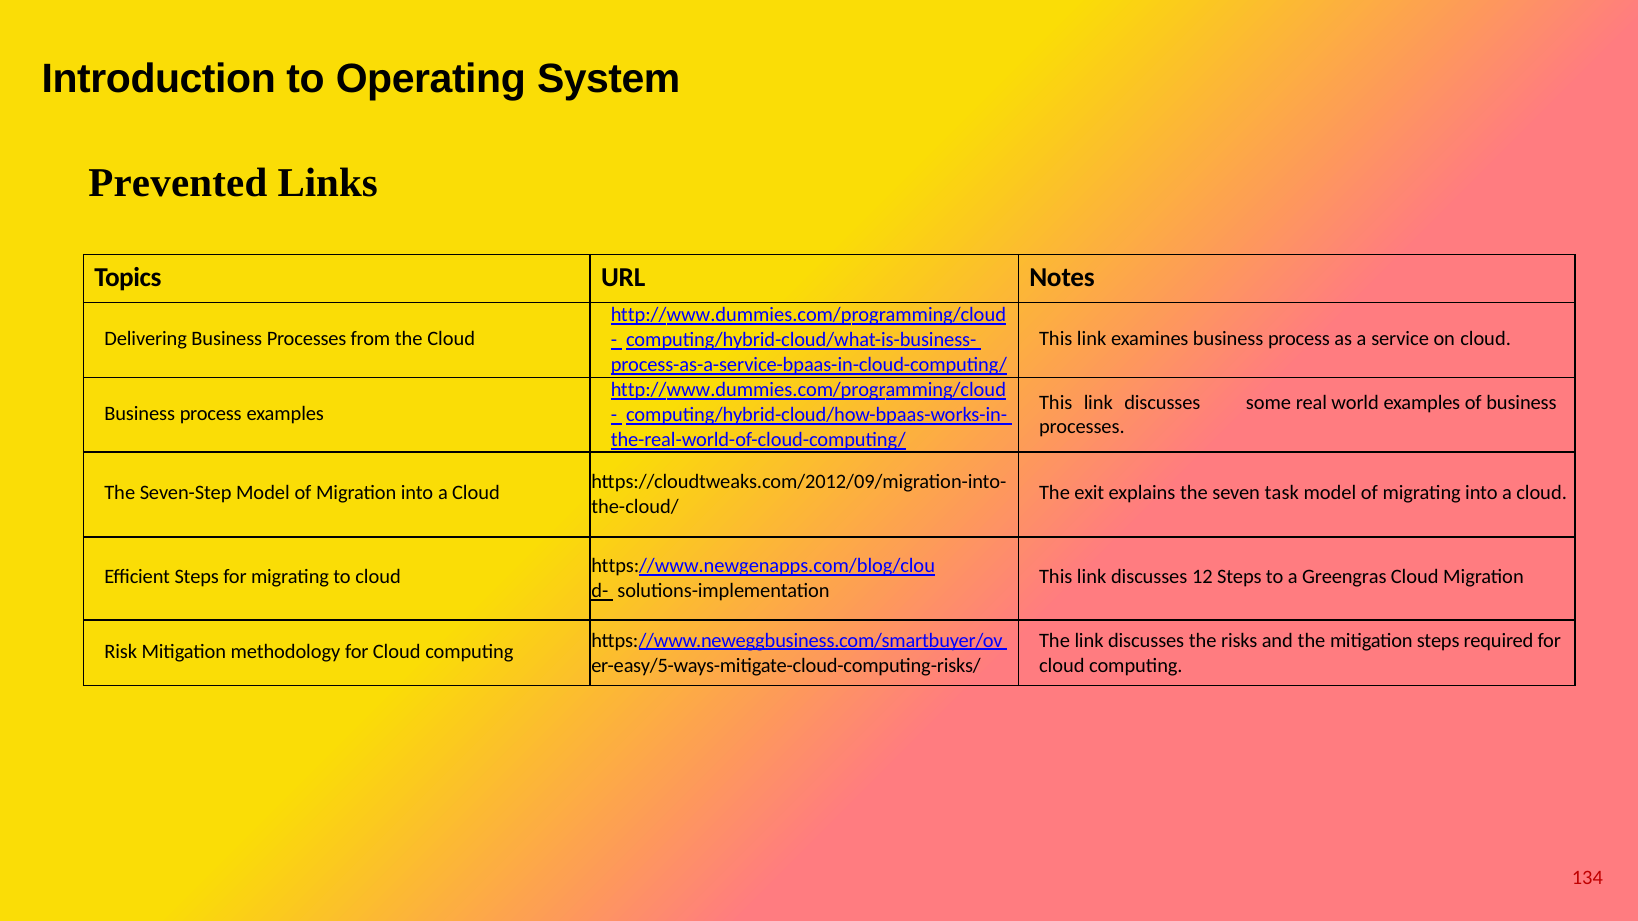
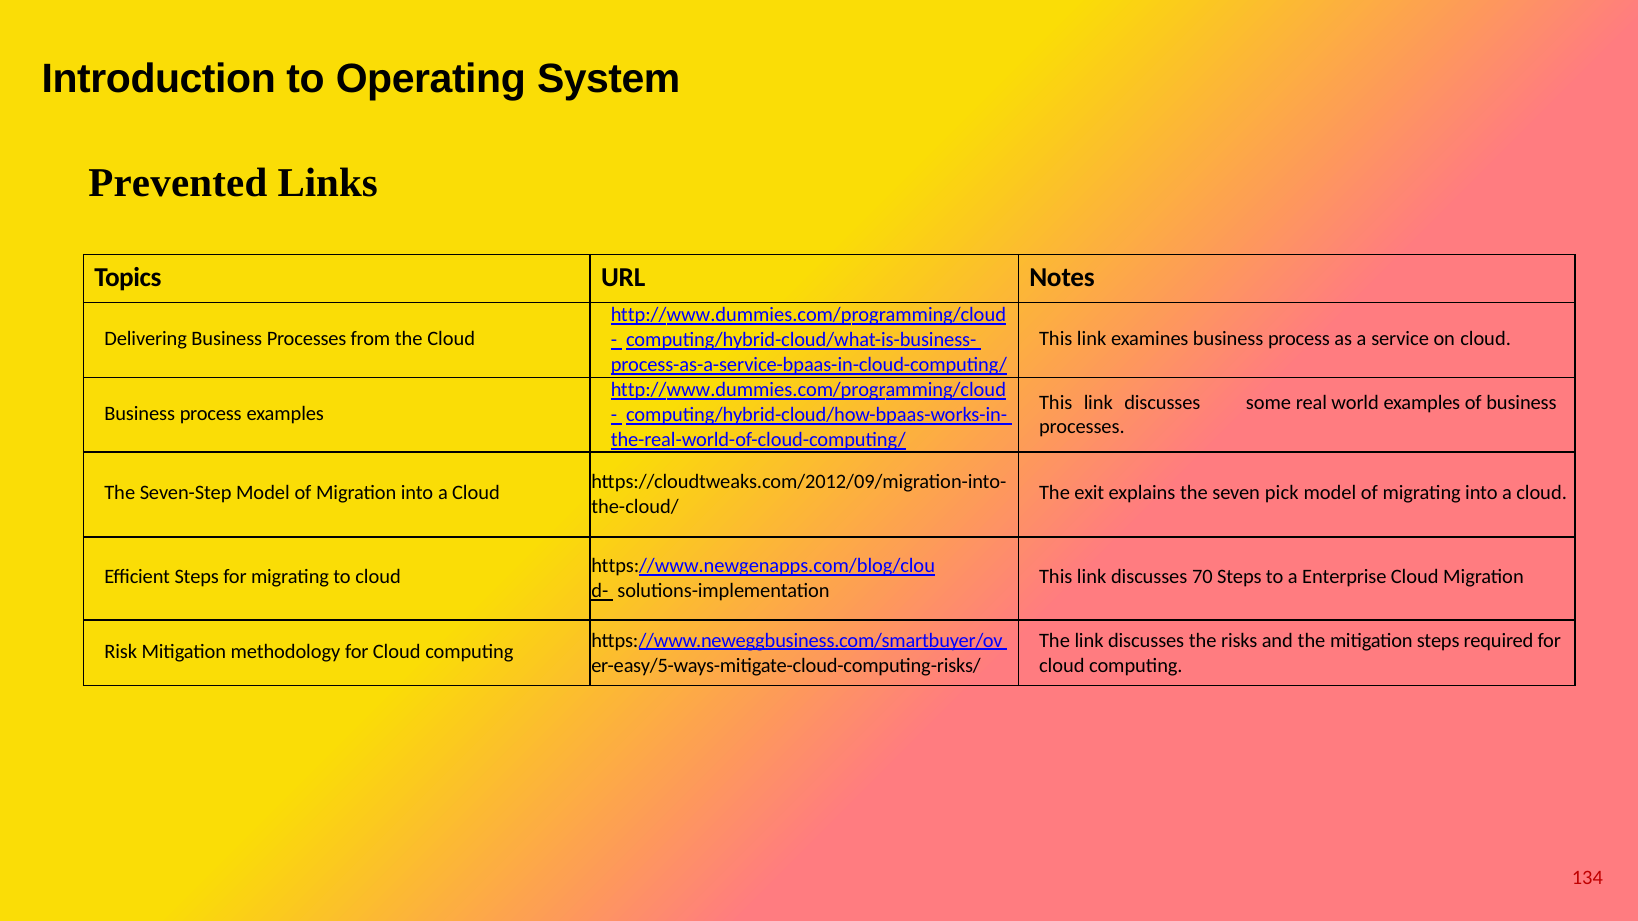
task: task -> pick (1282, 493)
12: 12 -> 70 (1202, 577)
Greengras: Greengras -> Enterprise (1344, 577)
